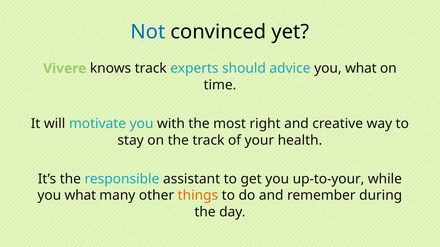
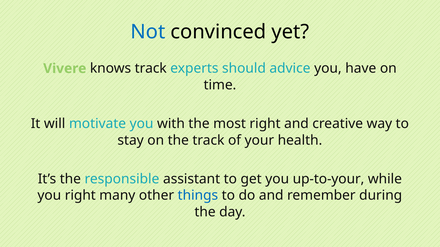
advice you what: what -> have (361, 69)
what: what -> right (80, 196)
things colour: orange -> blue (198, 196)
